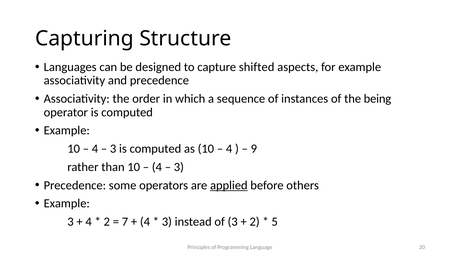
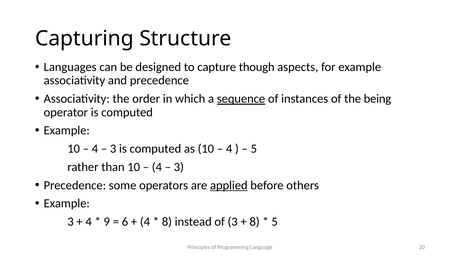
shifted: shifted -> though (257, 67)
sequence underline: none -> present (241, 99)
9: 9 -> 5 (254, 149)
2: 2 -> 9 (107, 222)
7: 7 -> 6 (125, 222)
3: 3 -> 8 (167, 222)
2: 2 -> 8 (255, 222)
